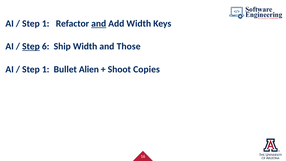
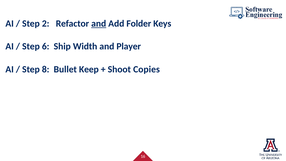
1: 1 -> 2 (46, 24)
Add Width: Width -> Folder (139, 24)
Step underline: present -> none (31, 46)
Those: Those -> Player (129, 46)
1: 1 -> 8 (46, 69)
Alien: Alien -> Keep (89, 69)
